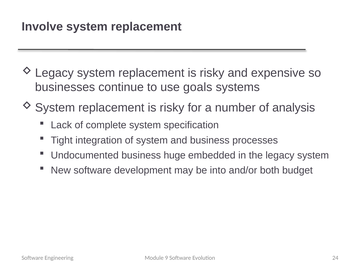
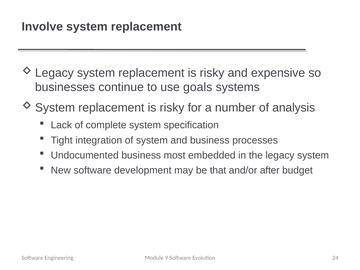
huge: huge -> most (175, 155)
into: into -> that (218, 170)
both: both -> after (270, 170)
